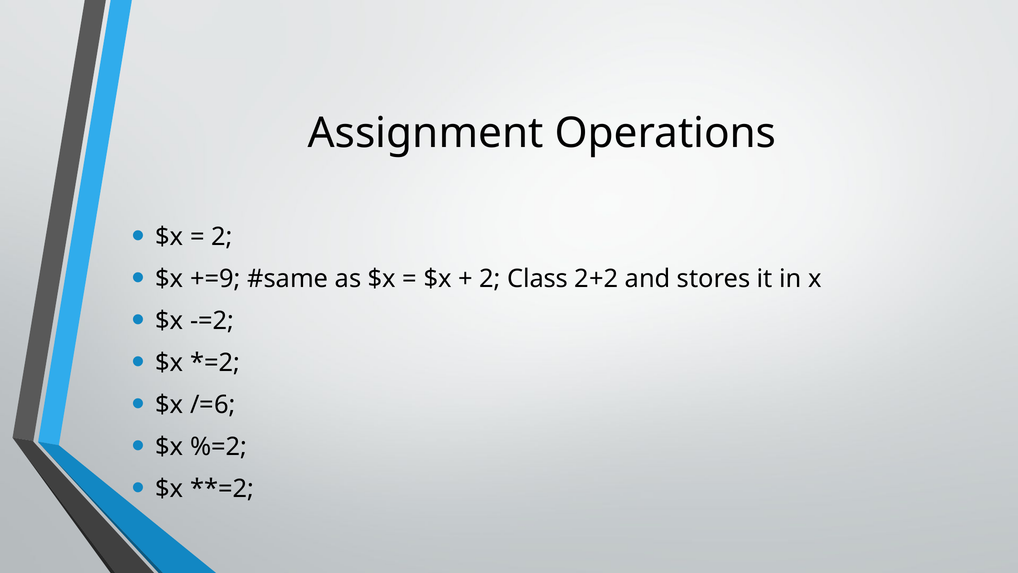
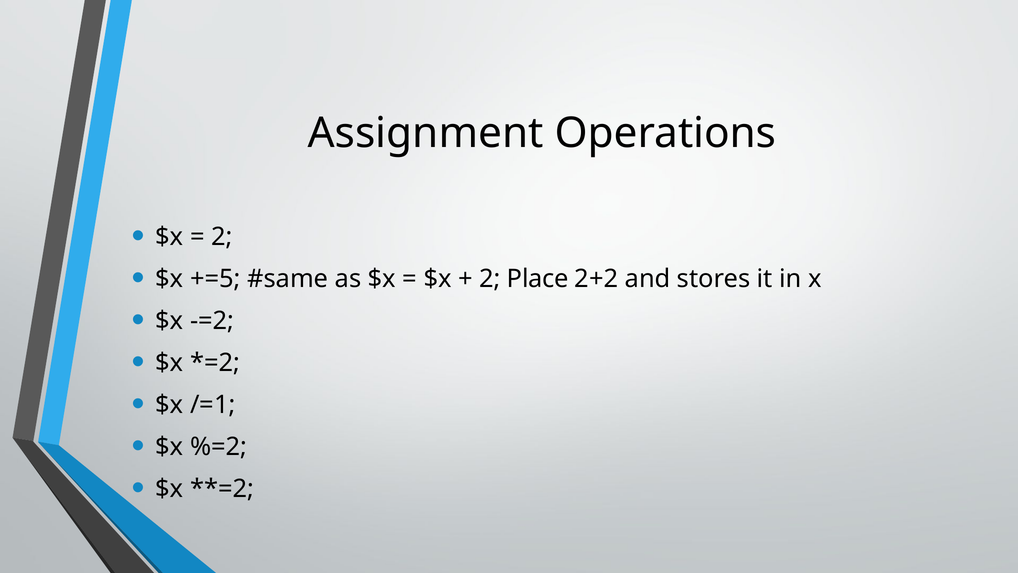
+=9: +=9 -> +=5 (215, 278)
Class: Class -> Place (538, 278)
/=6: /=6 -> /=1 (213, 404)
